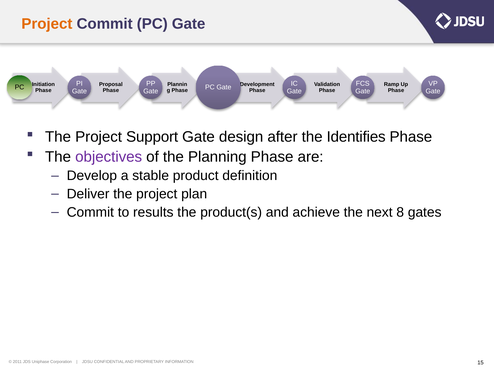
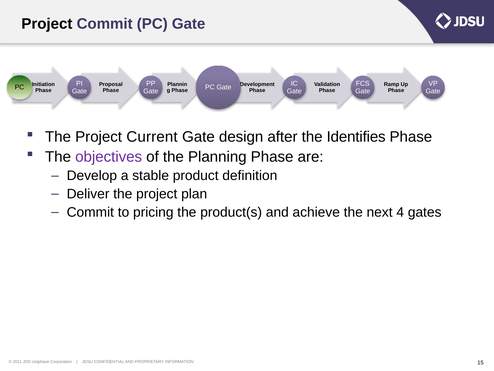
Project colour: orange -> black (47, 24)
Support: Support -> Current (152, 137)
results: results -> pricing (153, 212)
8: 8 -> 4 (400, 212)
